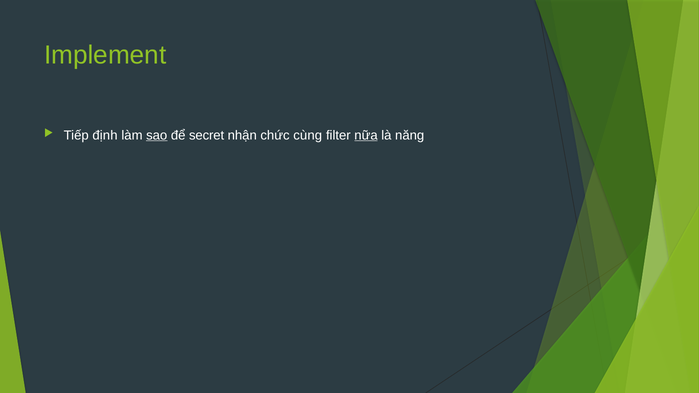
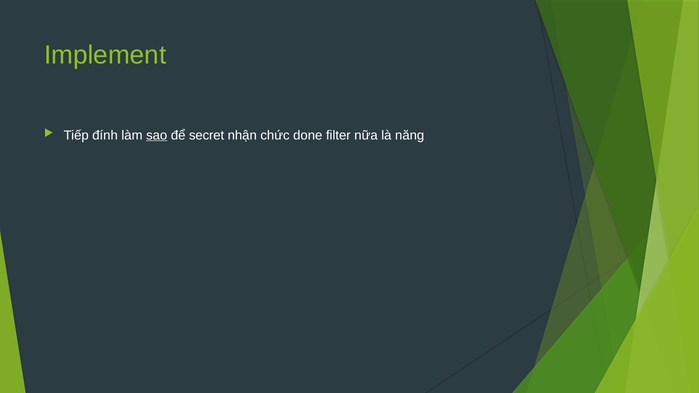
định: định -> đính (105, 135)
cùng: cùng -> done (308, 135)
nữa underline: present -> none (366, 135)
